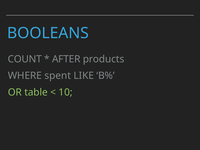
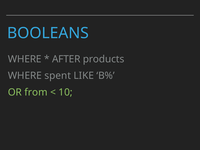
COUNT: COUNT -> WHERE (25, 59)
table: table -> from (36, 92)
